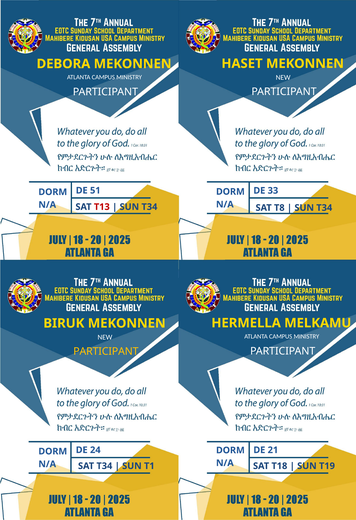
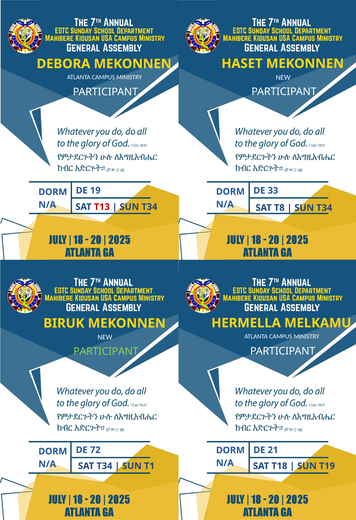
51: 51 -> 19 (95, 190)
PARTICIPANT colour: yellow -> light green (106, 351)
24: 24 -> 72 (95, 450)
